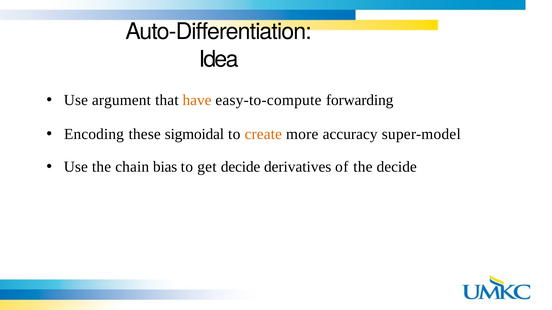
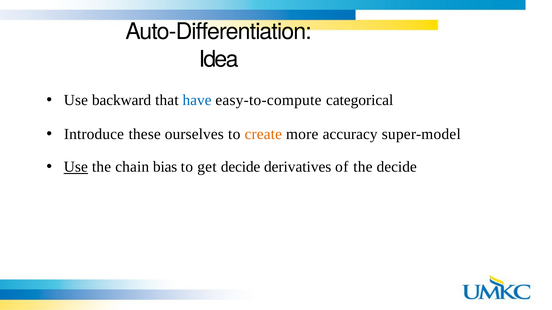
argument: argument -> backward (122, 100)
have colour: orange -> blue (197, 100)
forwarding: forwarding -> categorical (360, 100)
Encoding: Encoding -> Introduce (94, 134)
sigmoidal: sigmoidal -> ourselves (194, 134)
Use underline: none -> present (76, 167)
